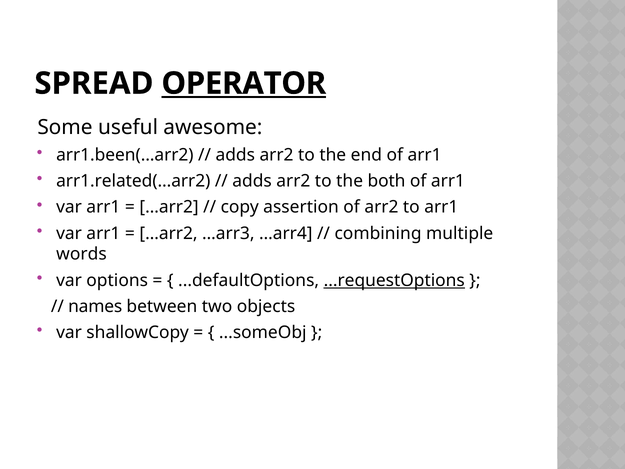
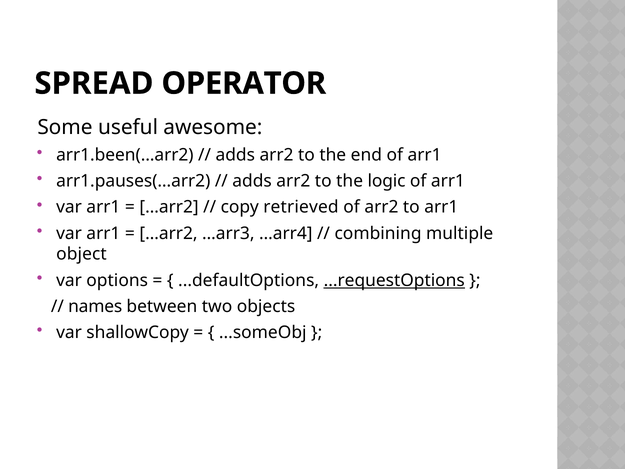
OPERATOR underline: present -> none (244, 83)
arr1.related(…arr2: arr1.related(…arr2 -> arr1.pauses(…arr2 (133, 181)
both: both -> logic (387, 181)
assertion: assertion -> retrieved (301, 207)
words: words -> object (81, 254)
